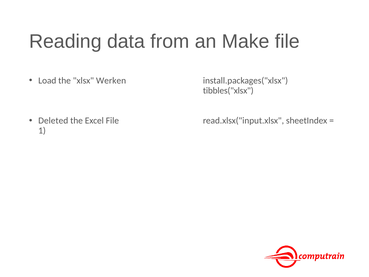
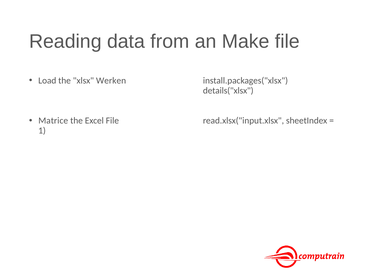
tibbles("xlsx: tibbles("xlsx -> details("xlsx (228, 90)
Deleted: Deleted -> Matrice (53, 121)
